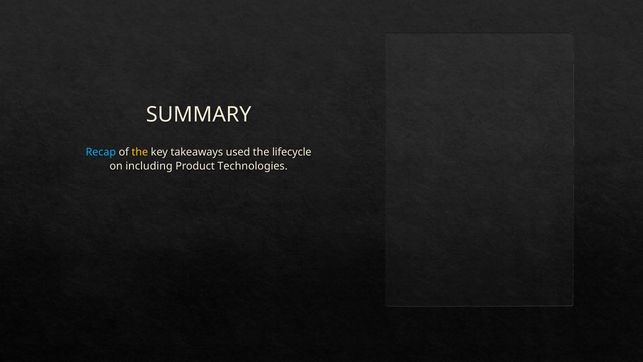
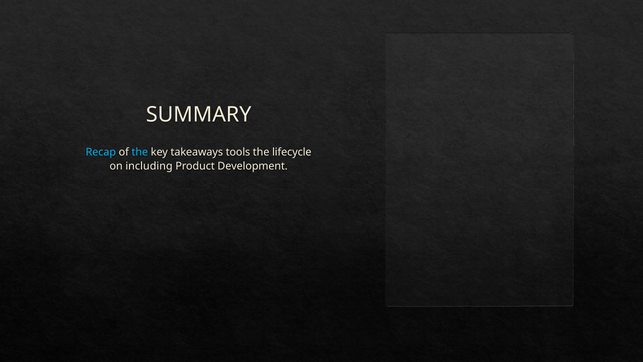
the colour: yellow -> light blue (140, 152)
used: used -> tools (238, 152)
Technologies: Technologies -> Development (253, 166)
